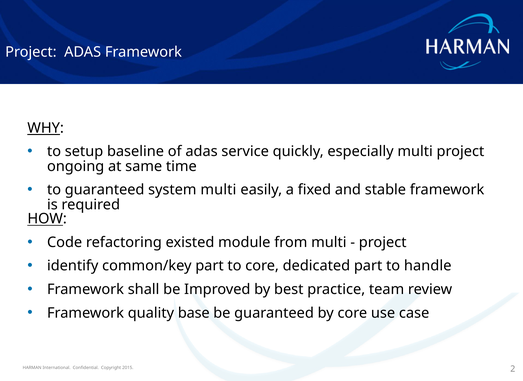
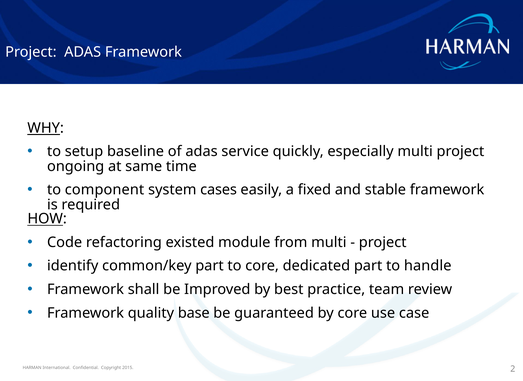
to guaranteed: guaranteed -> component (105, 190)
system multi: multi -> cases (219, 190)
